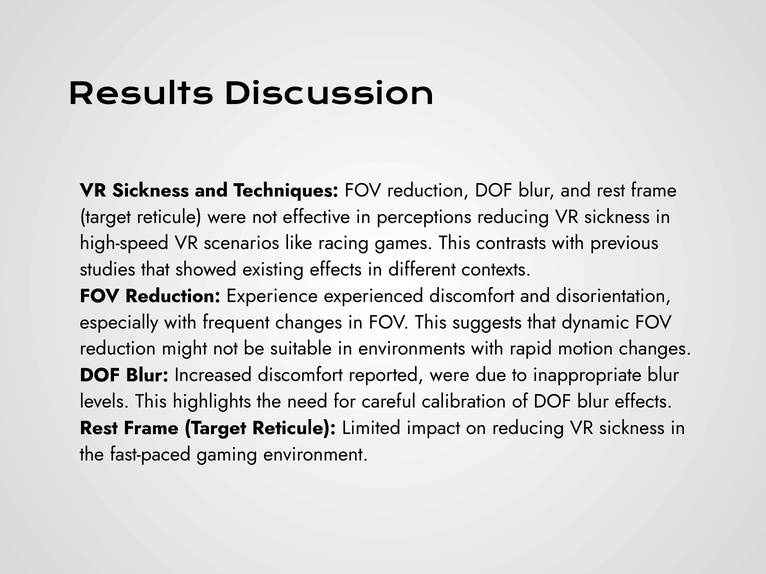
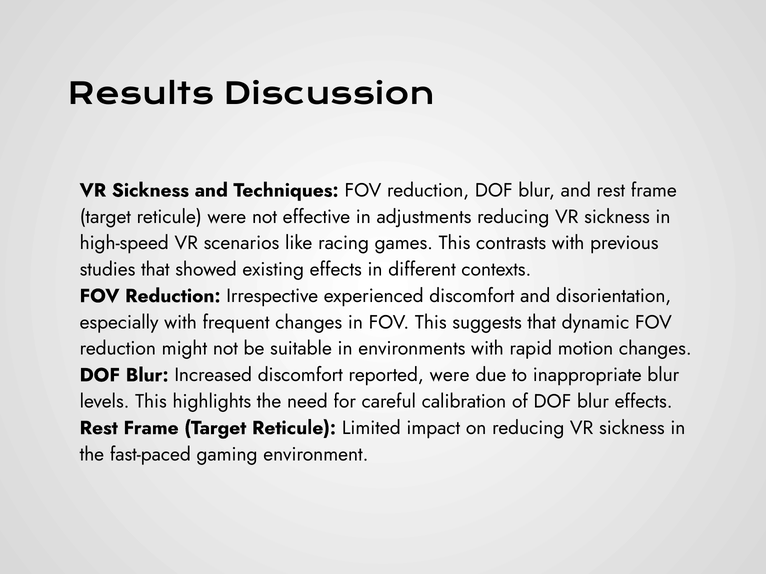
perceptions: perceptions -> adjustments (424, 217)
Experience: Experience -> Irrespective (272, 296)
